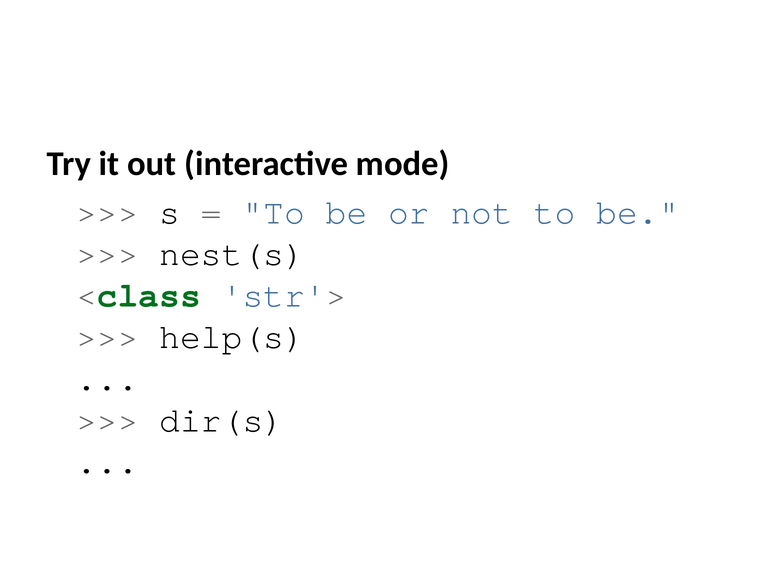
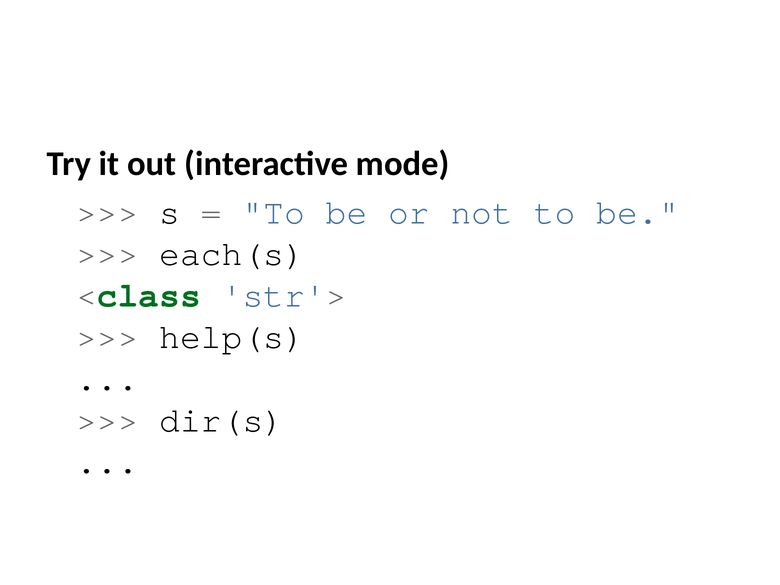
nest(s: nest(s -> each(s (232, 254)
